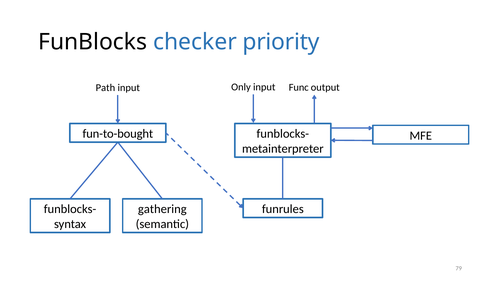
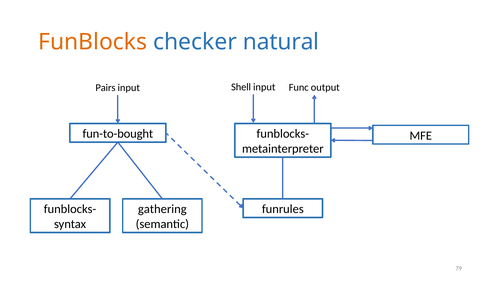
FunBlocks colour: black -> orange (93, 42)
priority: priority -> natural (281, 42)
Path: Path -> Pairs (106, 88)
Only: Only -> Shell (241, 87)
